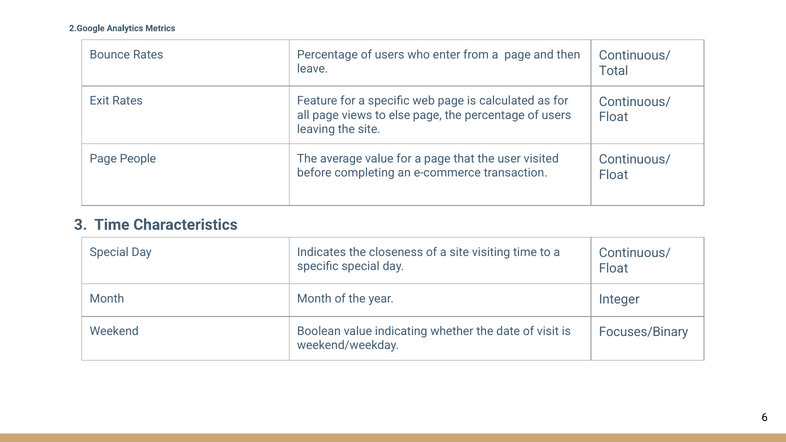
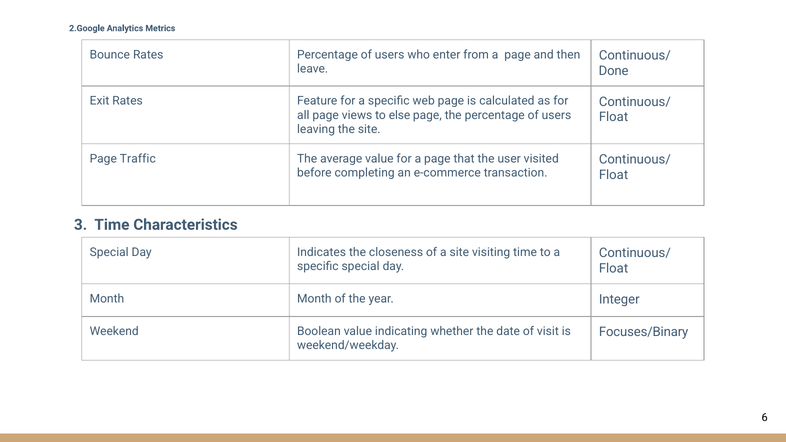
Total: Total -> Done (614, 71)
People: People -> Traffic (138, 159)
